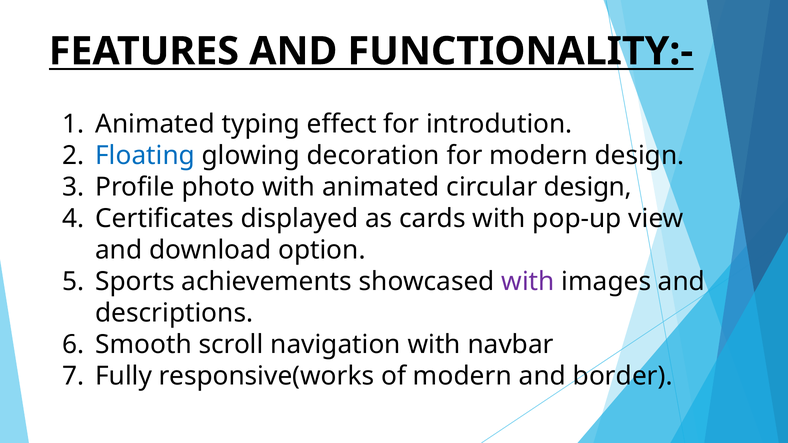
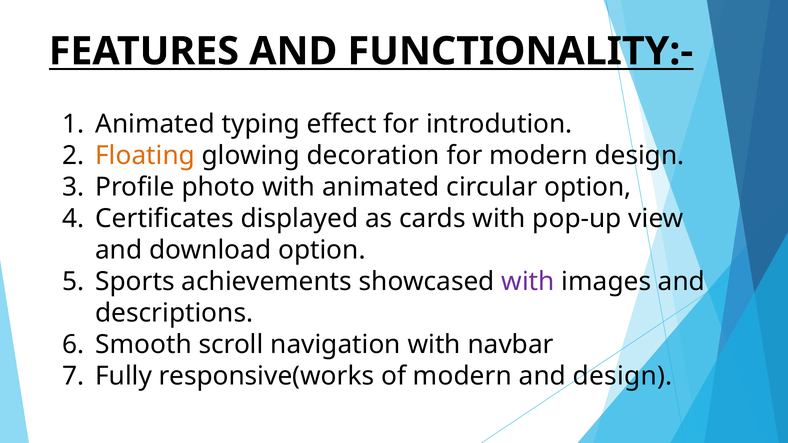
Floating colour: blue -> orange (145, 156)
circular design: design -> option (588, 187)
and border: border -> design (623, 376)
